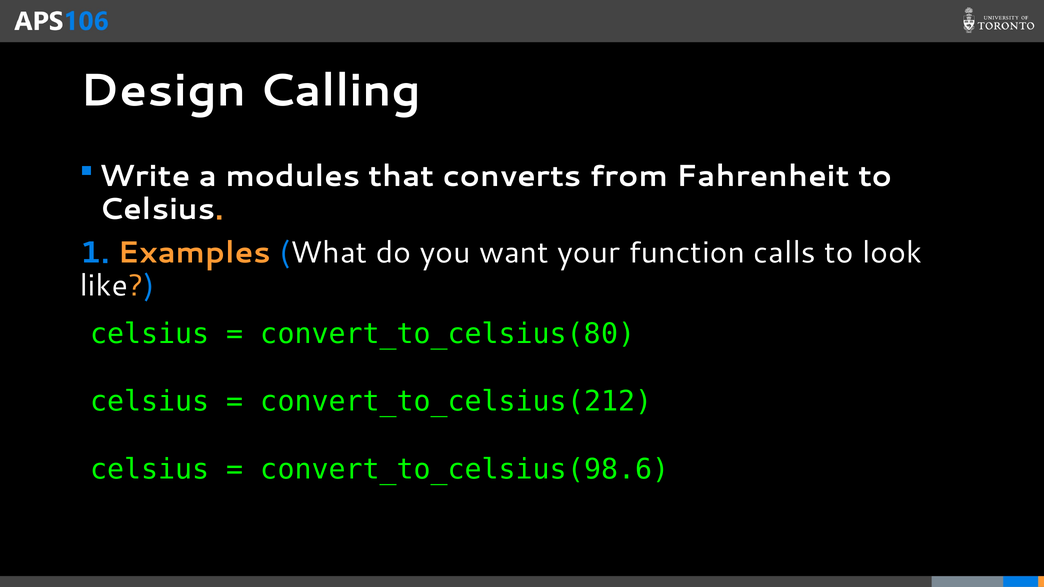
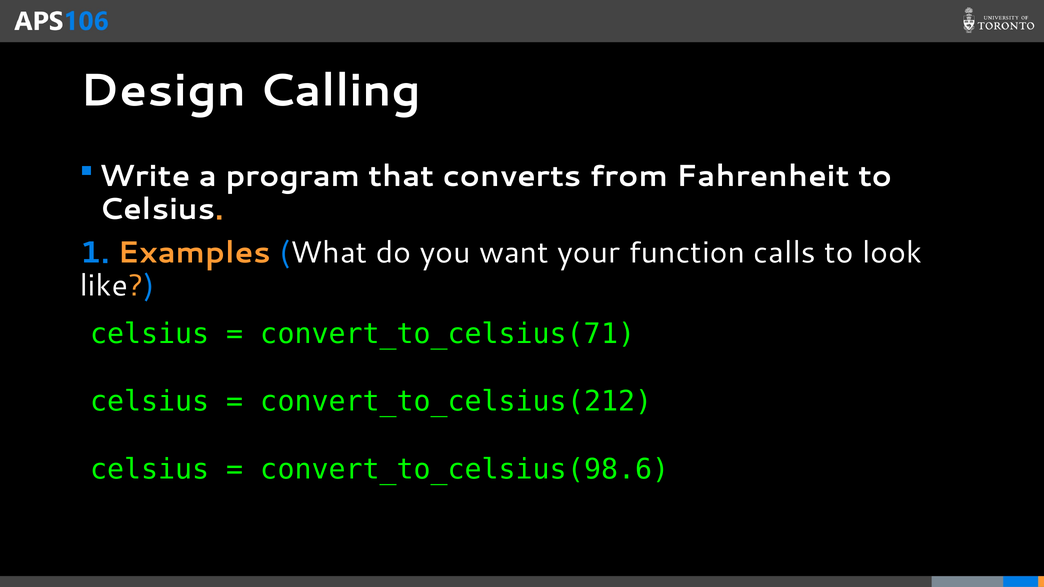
modules: modules -> program (293, 176)
convert_to_celsius(80: convert_to_celsius(80 -> convert_to_celsius(71 (448, 334)
